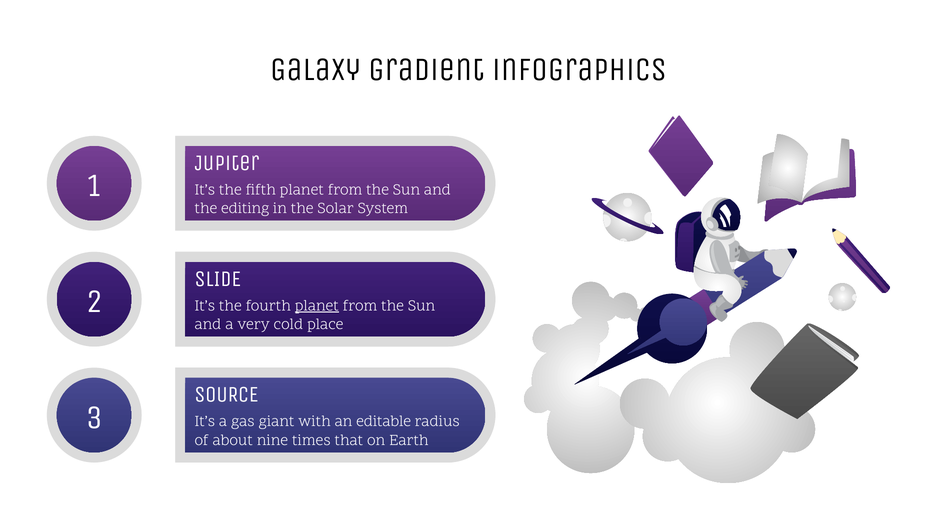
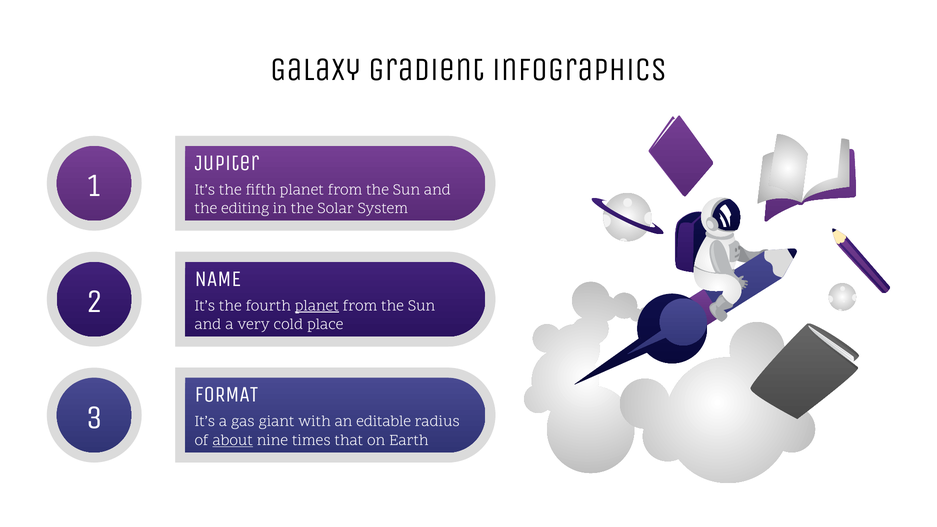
SLIDE: SLIDE -> NAME (218, 279)
SOURCE: SOURCE -> FORMAT (226, 395)
about underline: none -> present (233, 440)
